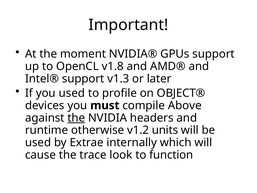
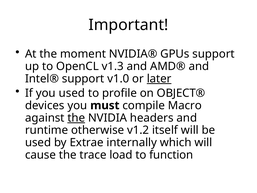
v1.8: v1.8 -> v1.3 (113, 66)
v1.3: v1.3 -> v1.0 (118, 79)
later underline: none -> present (159, 79)
Above: Above -> Macro (185, 105)
units: units -> itself (165, 130)
look: look -> load (121, 155)
